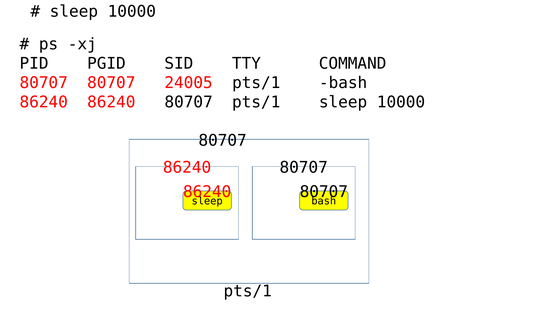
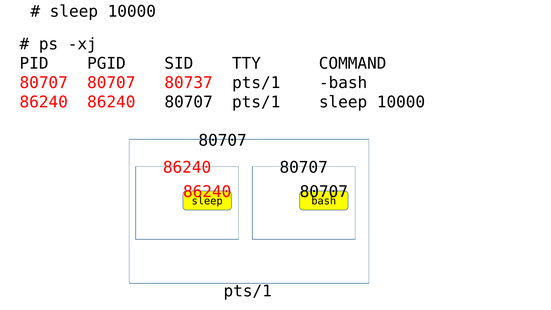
24005: 24005 -> 80737 (189, 83)
